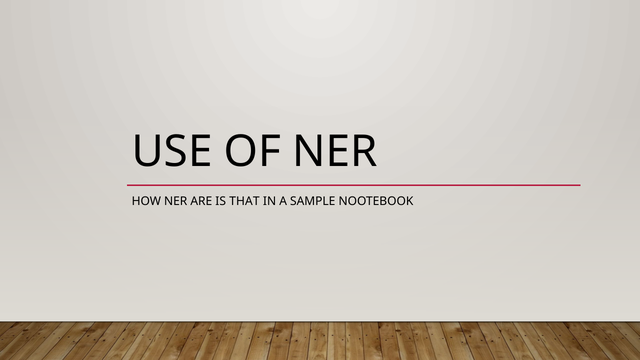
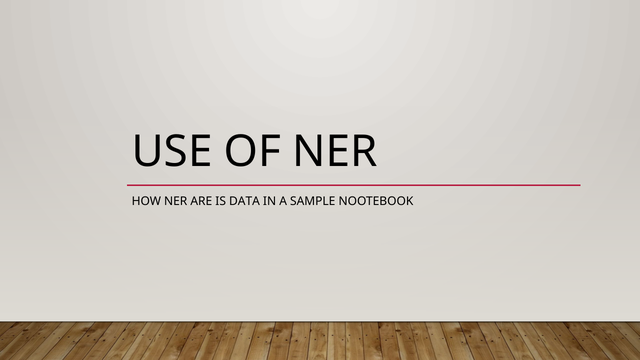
THAT: THAT -> DATA (244, 201)
